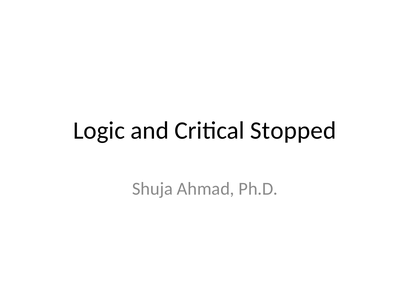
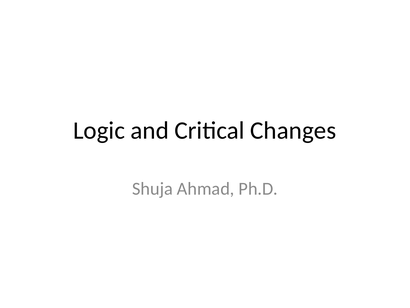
Stopped: Stopped -> Changes (293, 130)
